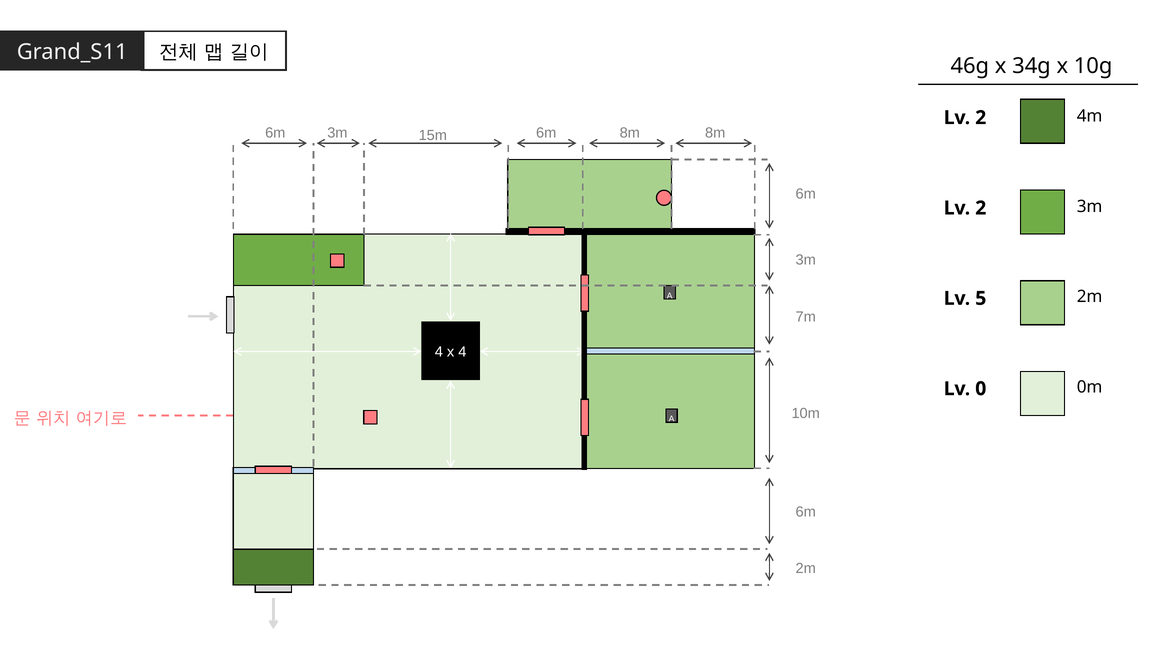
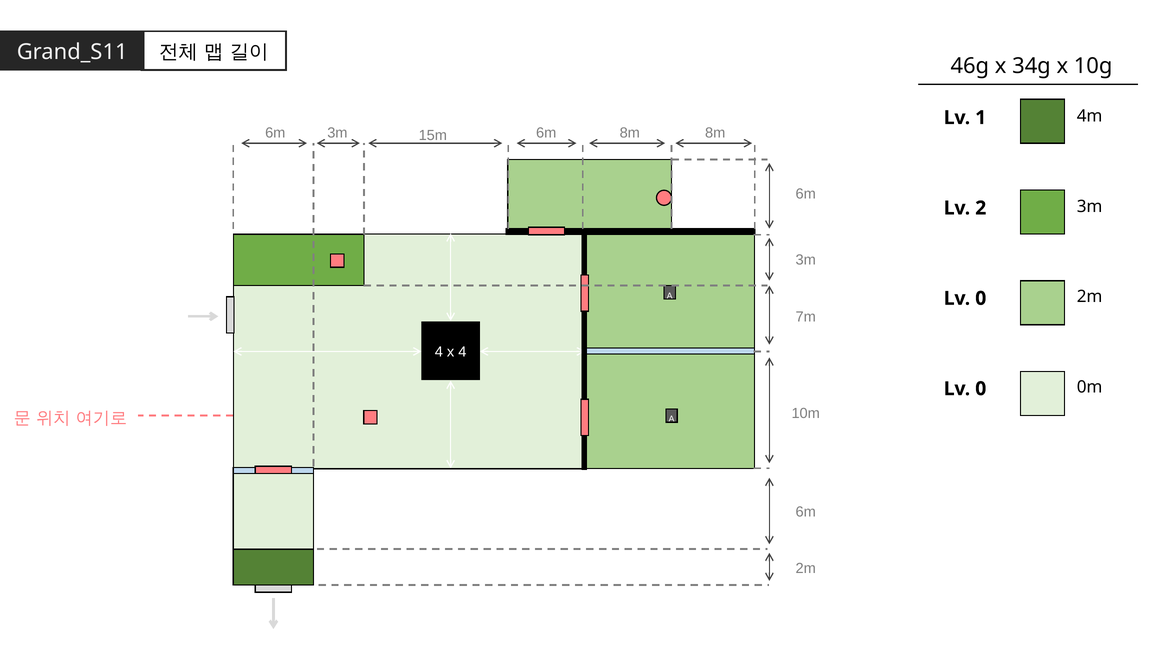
2: 2 -> 1 (981, 118)
5: 5 -> 0 (981, 298)
